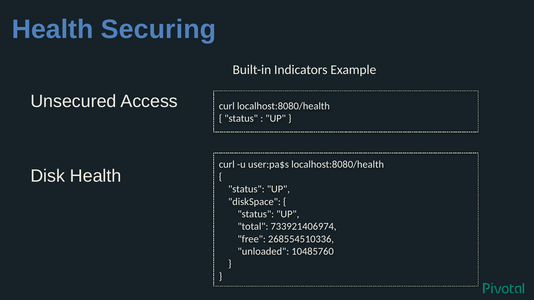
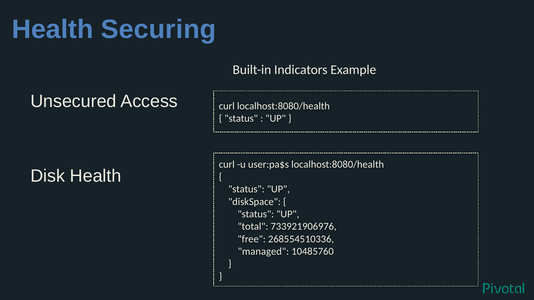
733921406974: 733921406974 -> 733921906976 (304, 227)
unloaded: unloaded -> managed (263, 252)
